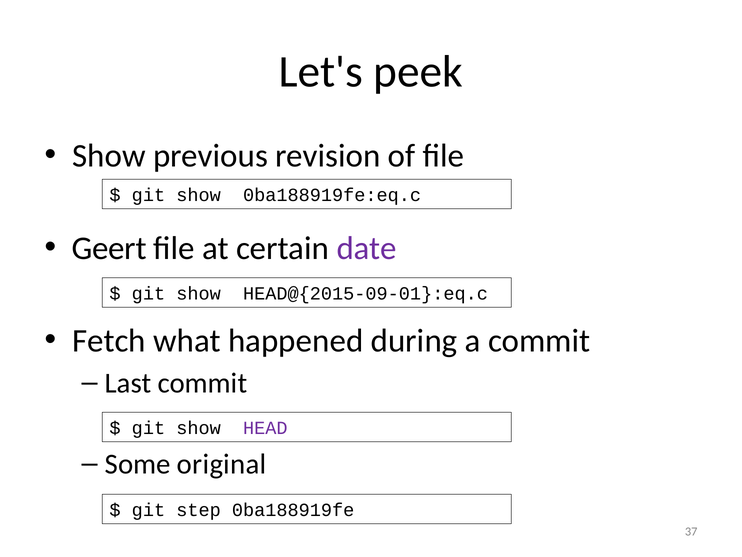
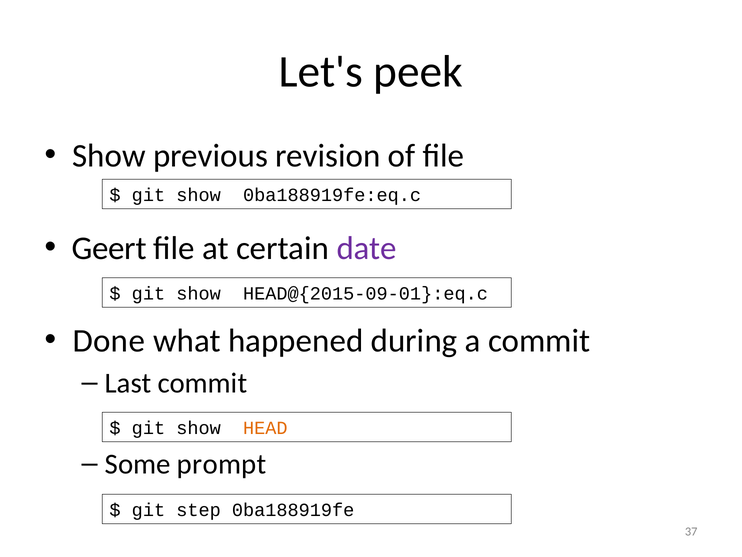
Fetch: Fetch -> Done (109, 340)
HEAD colour: purple -> orange (265, 428)
original: original -> prompt (222, 464)
